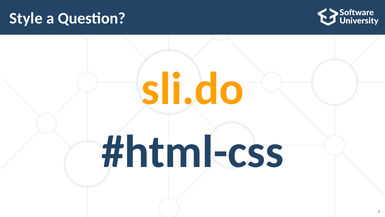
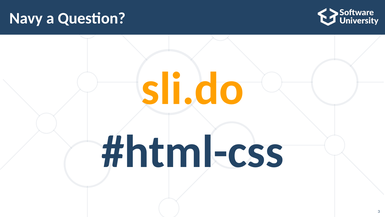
Style: Style -> Navy (26, 18)
